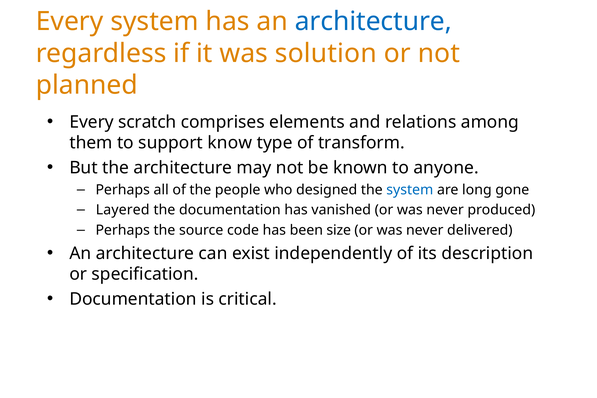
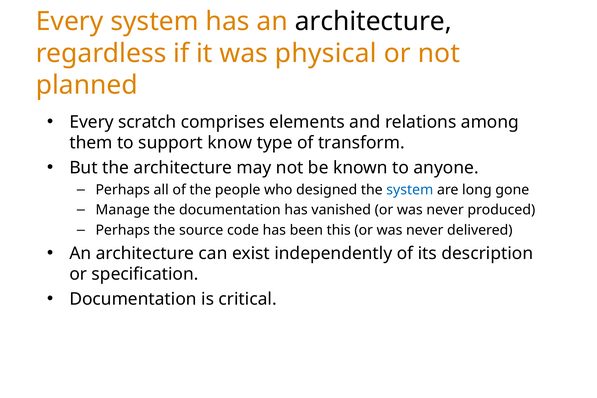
architecture colour: blue -> black (373, 22)
solution: solution -> physical (326, 53)
Layered: Layered -> Manage (123, 210)
size: size -> this (339, 230)
